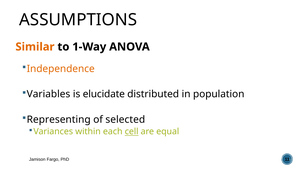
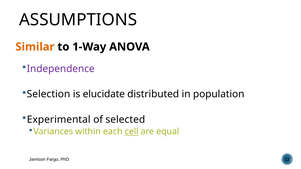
Independence colour: orange -> purple (61, 69)
Variables: Variables -> Selection (48, 94)
Representing: Representing -> Experimental (59, 120)
